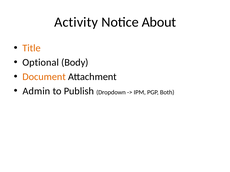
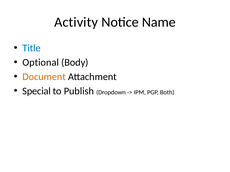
About: About -> Name (159, 22)
Title colour: orange -> blue (32, 48)
Admin: Admin -> Special (37, 91)
